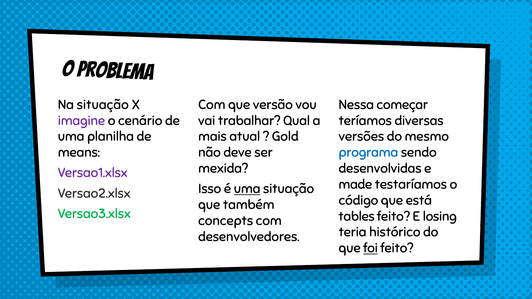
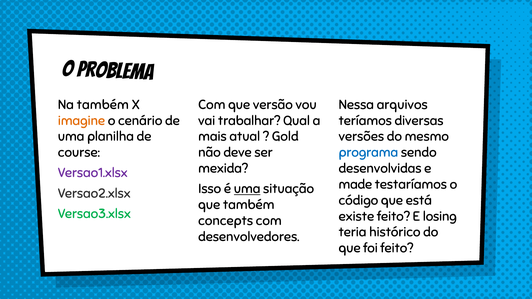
Na situação: situação -> também (103, 105)
começar: começar -> arquivos (402, 105)
imagine colour: purple -> orange (81, 121)
means: means -> course (79, 153)
tables: tables -> existe (356, 216)
foi underline: present -> none (371, 248)
